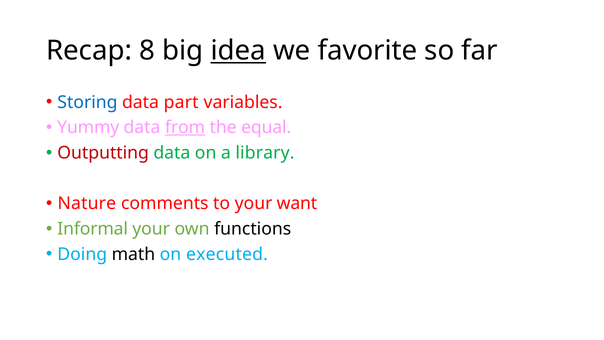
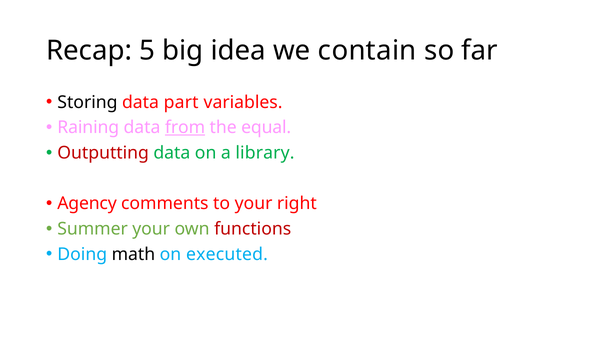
8: 8 -> 5 (147, 51)
idea underline: present -> none (238, 51)
favorite: favorite -> contain (367, 51)
Storing colour: blue -> black (87, 102)
Yummy: Yummy -> Raining (88, 127)
Nature: Nature -> Agency (87, 203)
want: want -> right (297, 203)
Informal: Informal -> Summer (93, 229)
functions colour: black -> red (253, 229)
